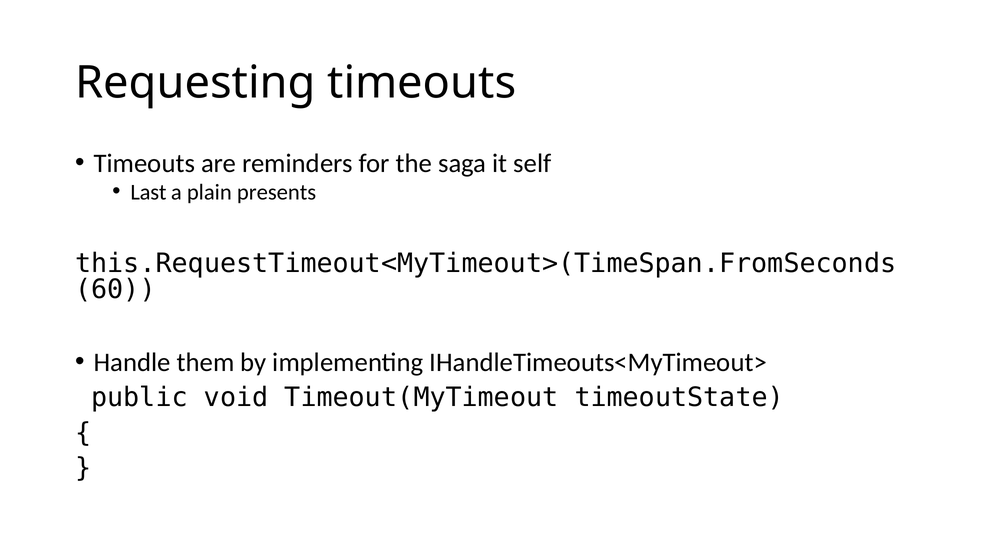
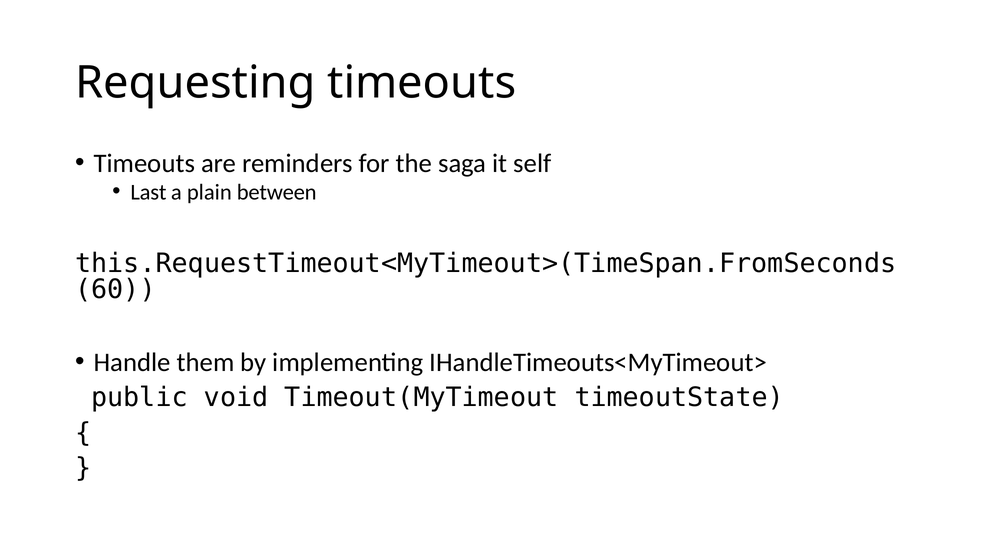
presents: presents -> between (277, 192)
